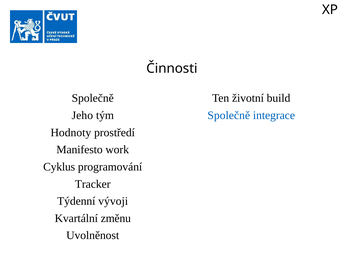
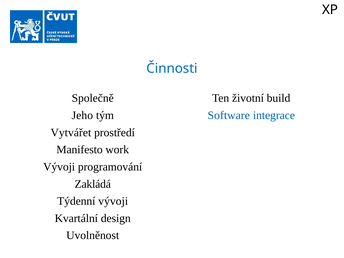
Činnosti colour: black -> blue (172, 69)
Společně: Společně -> Software (229, 115)
Hodnoty: Hodnoty -> Vytvářet (71, 132)
Cyklus: Cyklus -> Vývoji (59, 167)
Tracker: Tracker -> Zakládá (93, 184)
změnu: změnu -> design (116, 218)
